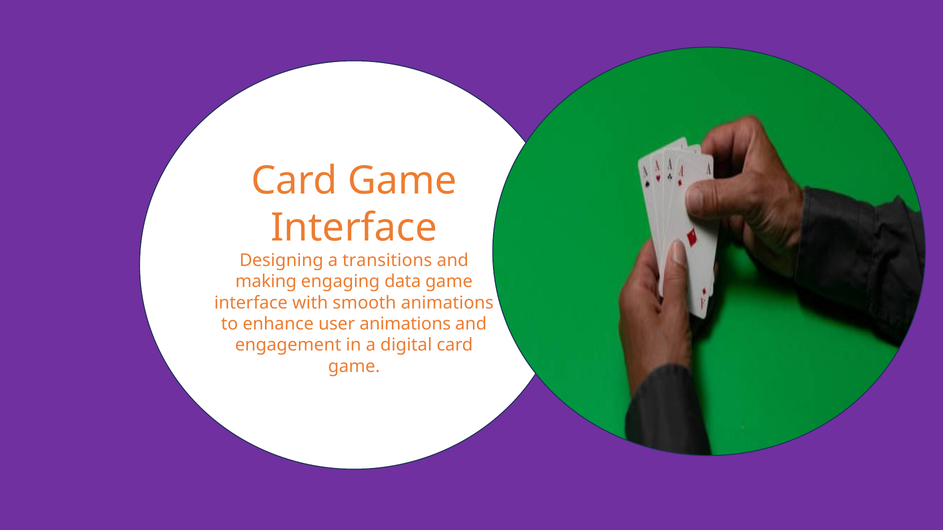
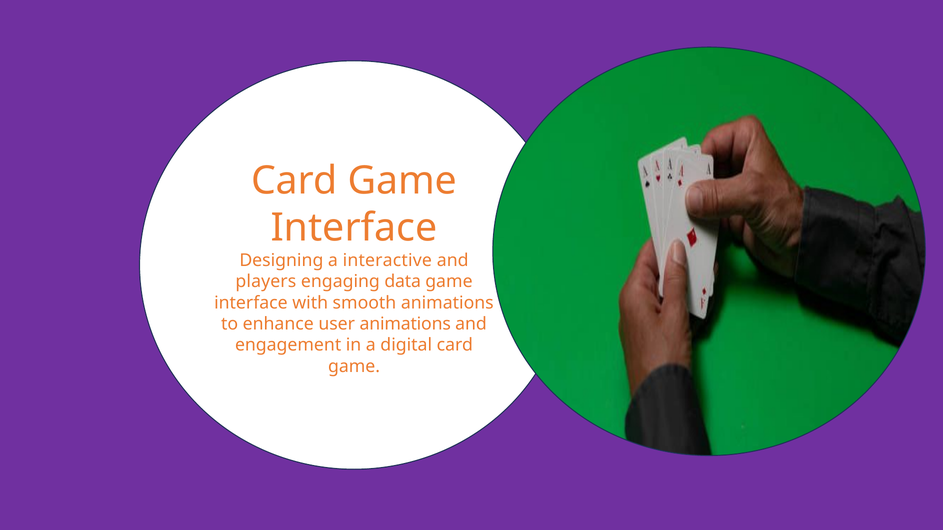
transitions: transitions -> interactive (387, 261)
making: making -> players (266, 282)
